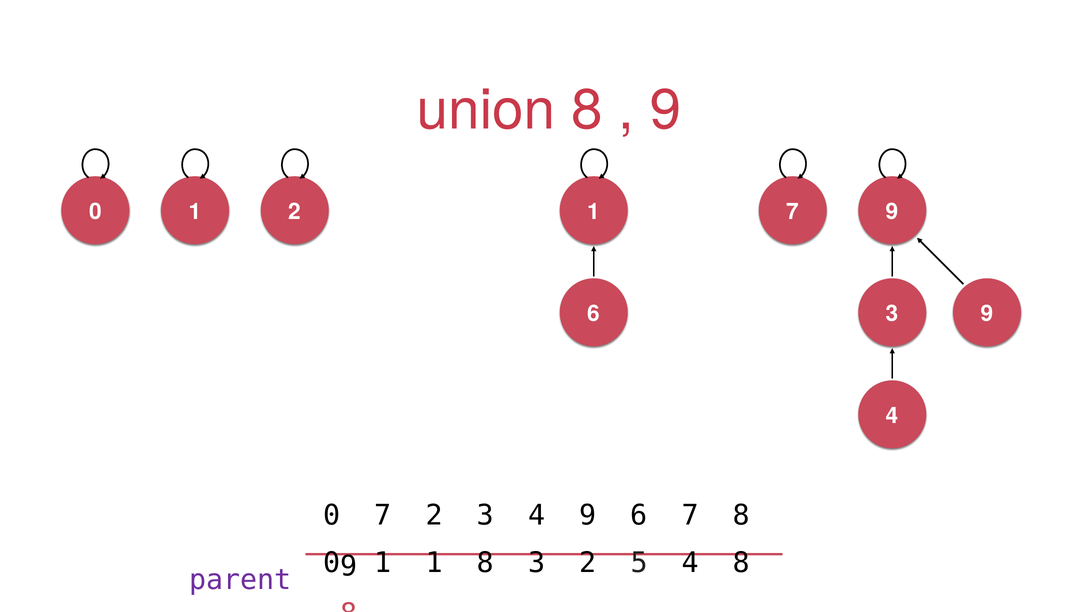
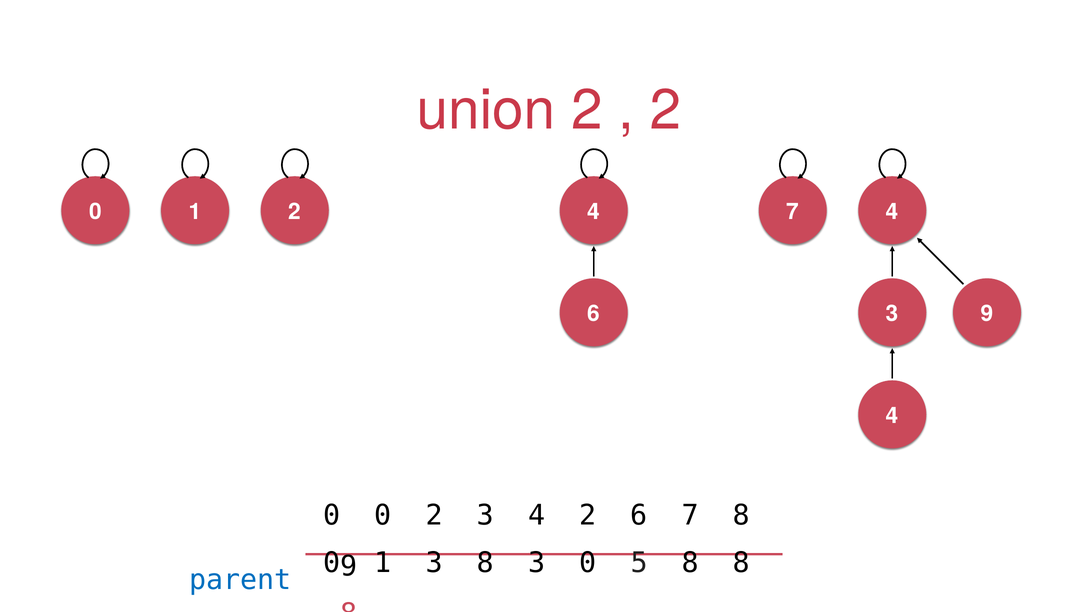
union 8: 8 -> 2 (587, 110)
9: 9 -> 2 (666, 110)
2 1: 1 -> 4 (594, 212)
7 9: 9 -> 4 (892, 212)
0 7: 7 -> 0 (383, 515)
4 9: 9 -> 2 (588, 515)
1 1: 1 -> 3 (434, 563)
3 2: 2 -> 0 (588, 563)
5 4: 4 -> 8 (690, 563)
parent colour: purple -> blue (240, 580)
